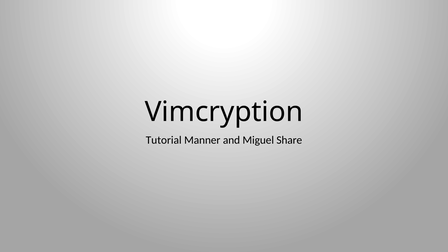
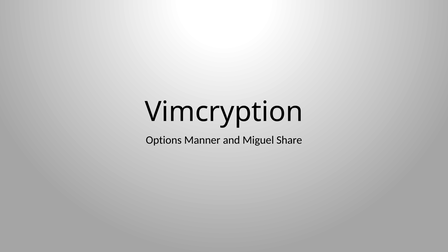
Tutorial: Tutorial -> Options (164, 140)
